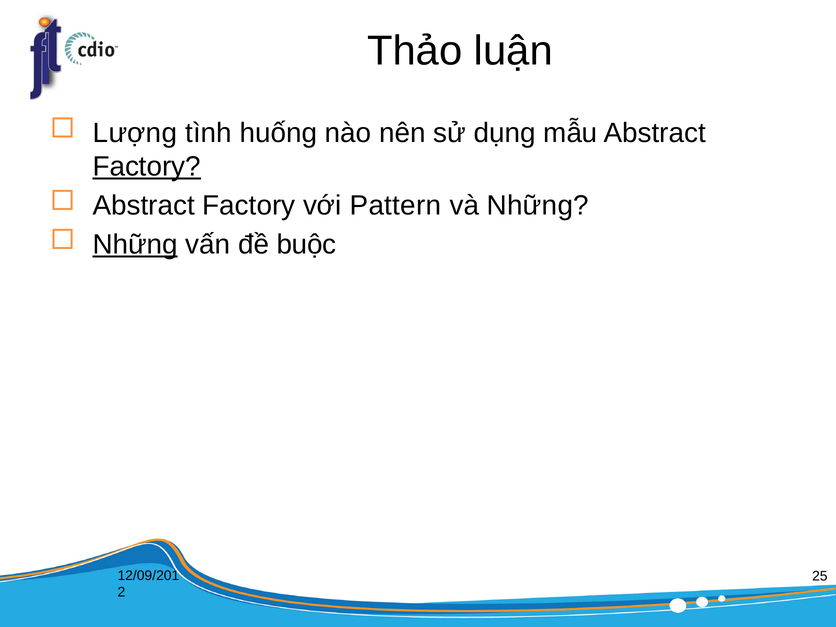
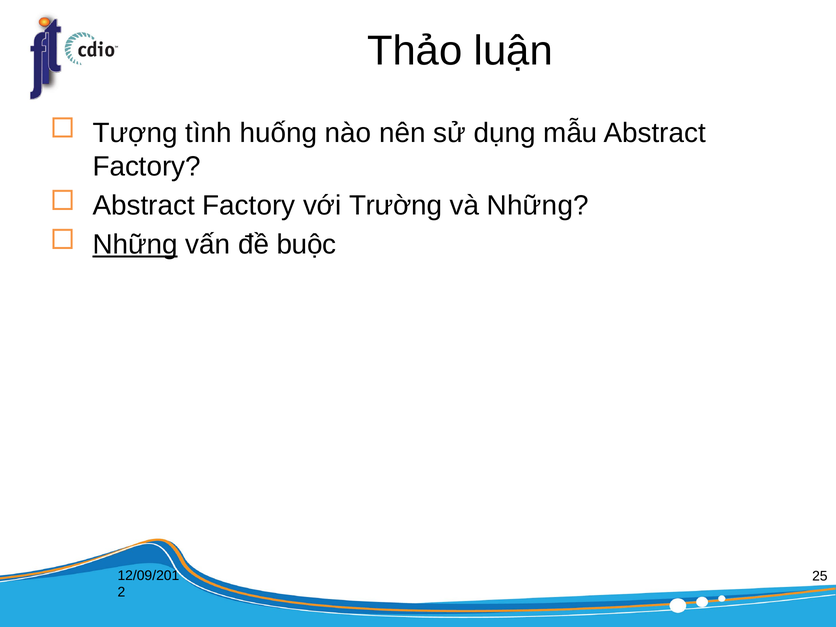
Lượng: Lượng -> Tượng (135, 133)
Factory underline: present -> none (147, 166)
Pattern: Pattern -> Trường (396, 205)
